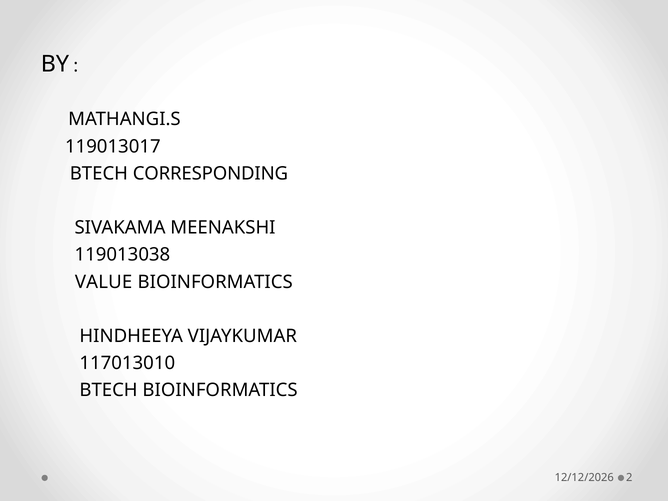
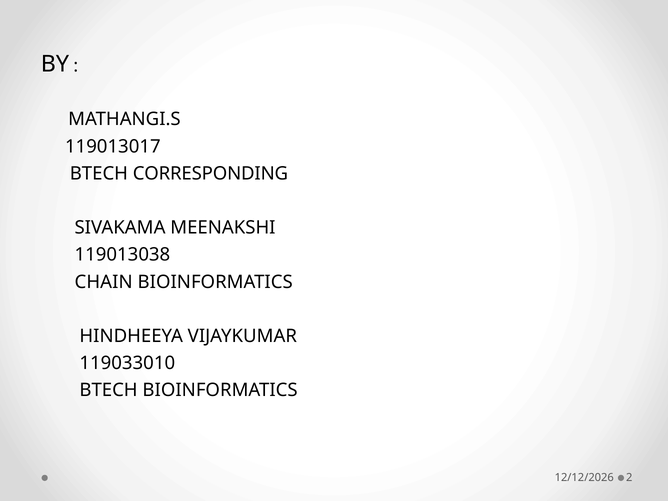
VALUE: VALUE -> CHAIN (104, 282)
117013010: 117013010 -> 119033010 (127, 363)
